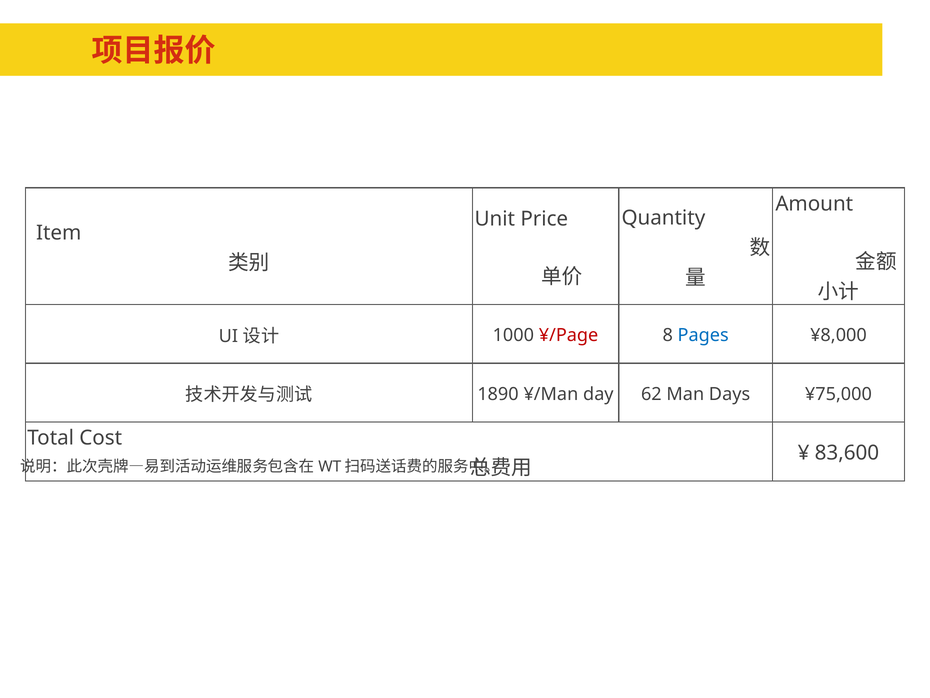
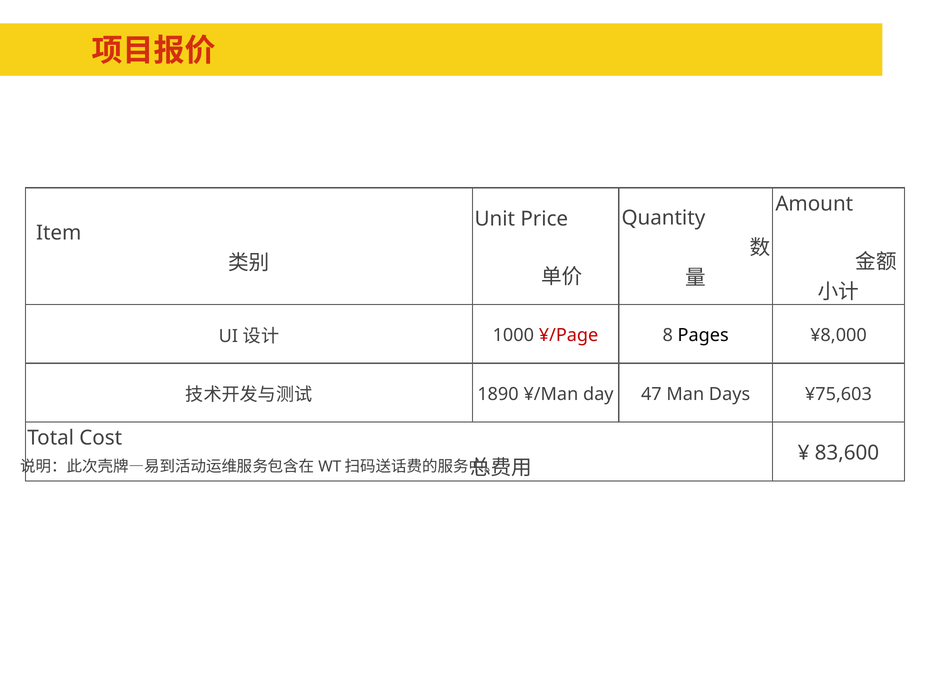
Pages colour: blue -> black (703, 335)
62: 62 -> 47 (651, 394)
¥75,000: ¥75,000 -> ¥75,603 (838, 394)
